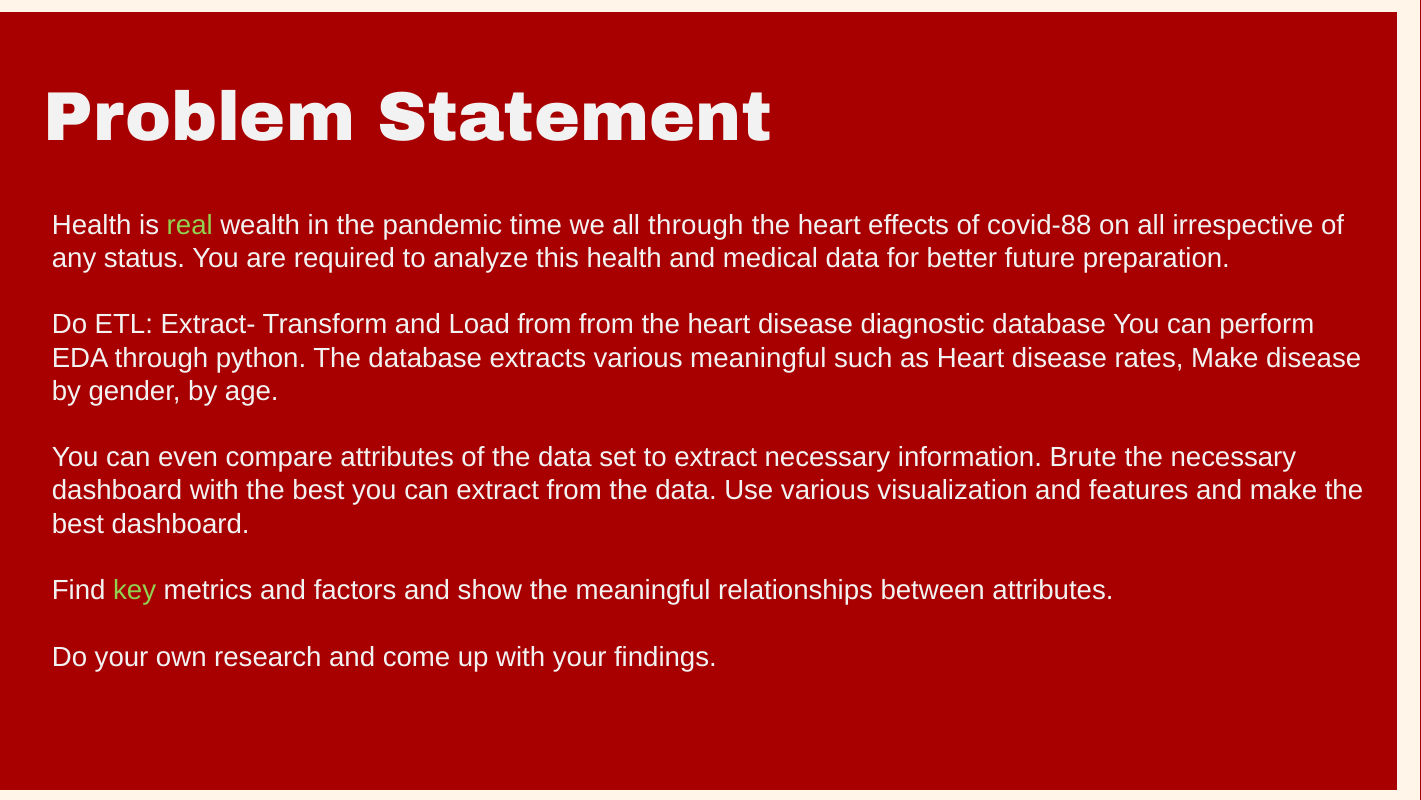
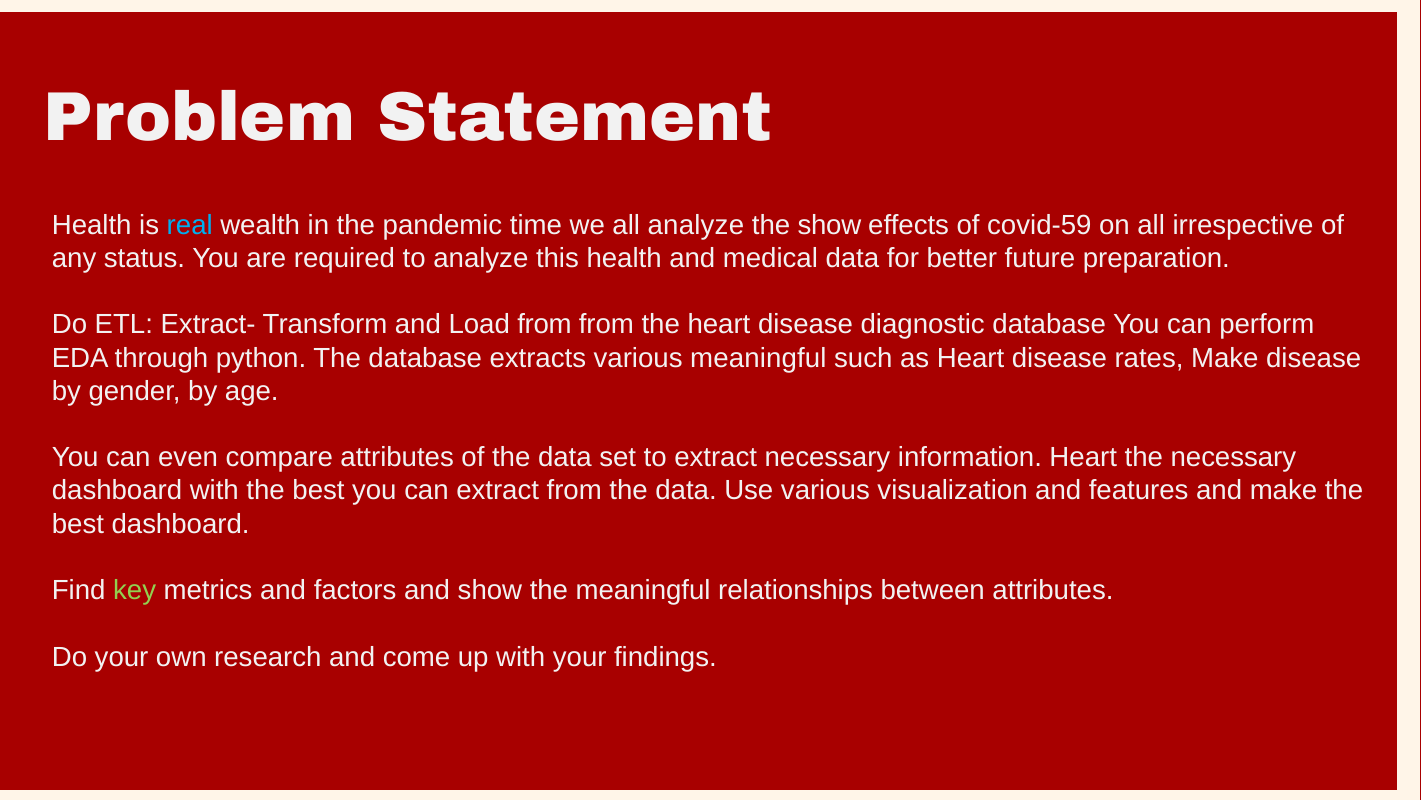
real colour: light green -> light blue (190, 225)
all through: through -> analyze (696, 225)
heart: heart -> show (829, 225)
covid-88: covid-88 -> covid-59 (1039, 225)
information Brute: Brute -> Heart (1083, 457)
